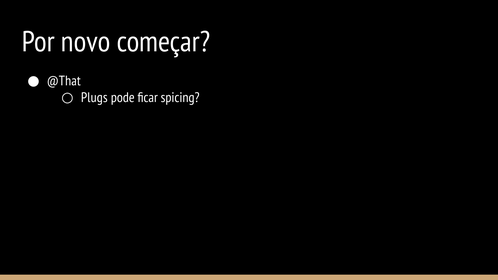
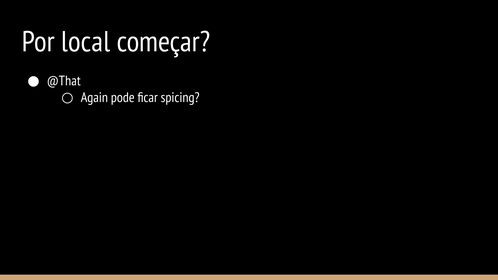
novo: novo -> local (86, 42)
Plugs: Plugs -> Again (94, 98)
